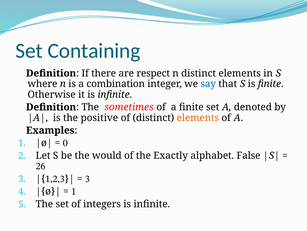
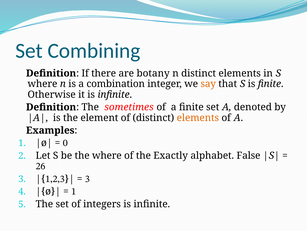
Containing: Containing -> Combining (94, 51)
respect: respect -> botany (153, 73)
say colour: blue -> orange (208, 84)
positive: positive -> element (99, 117)
the would: would -> where (107, 155)
